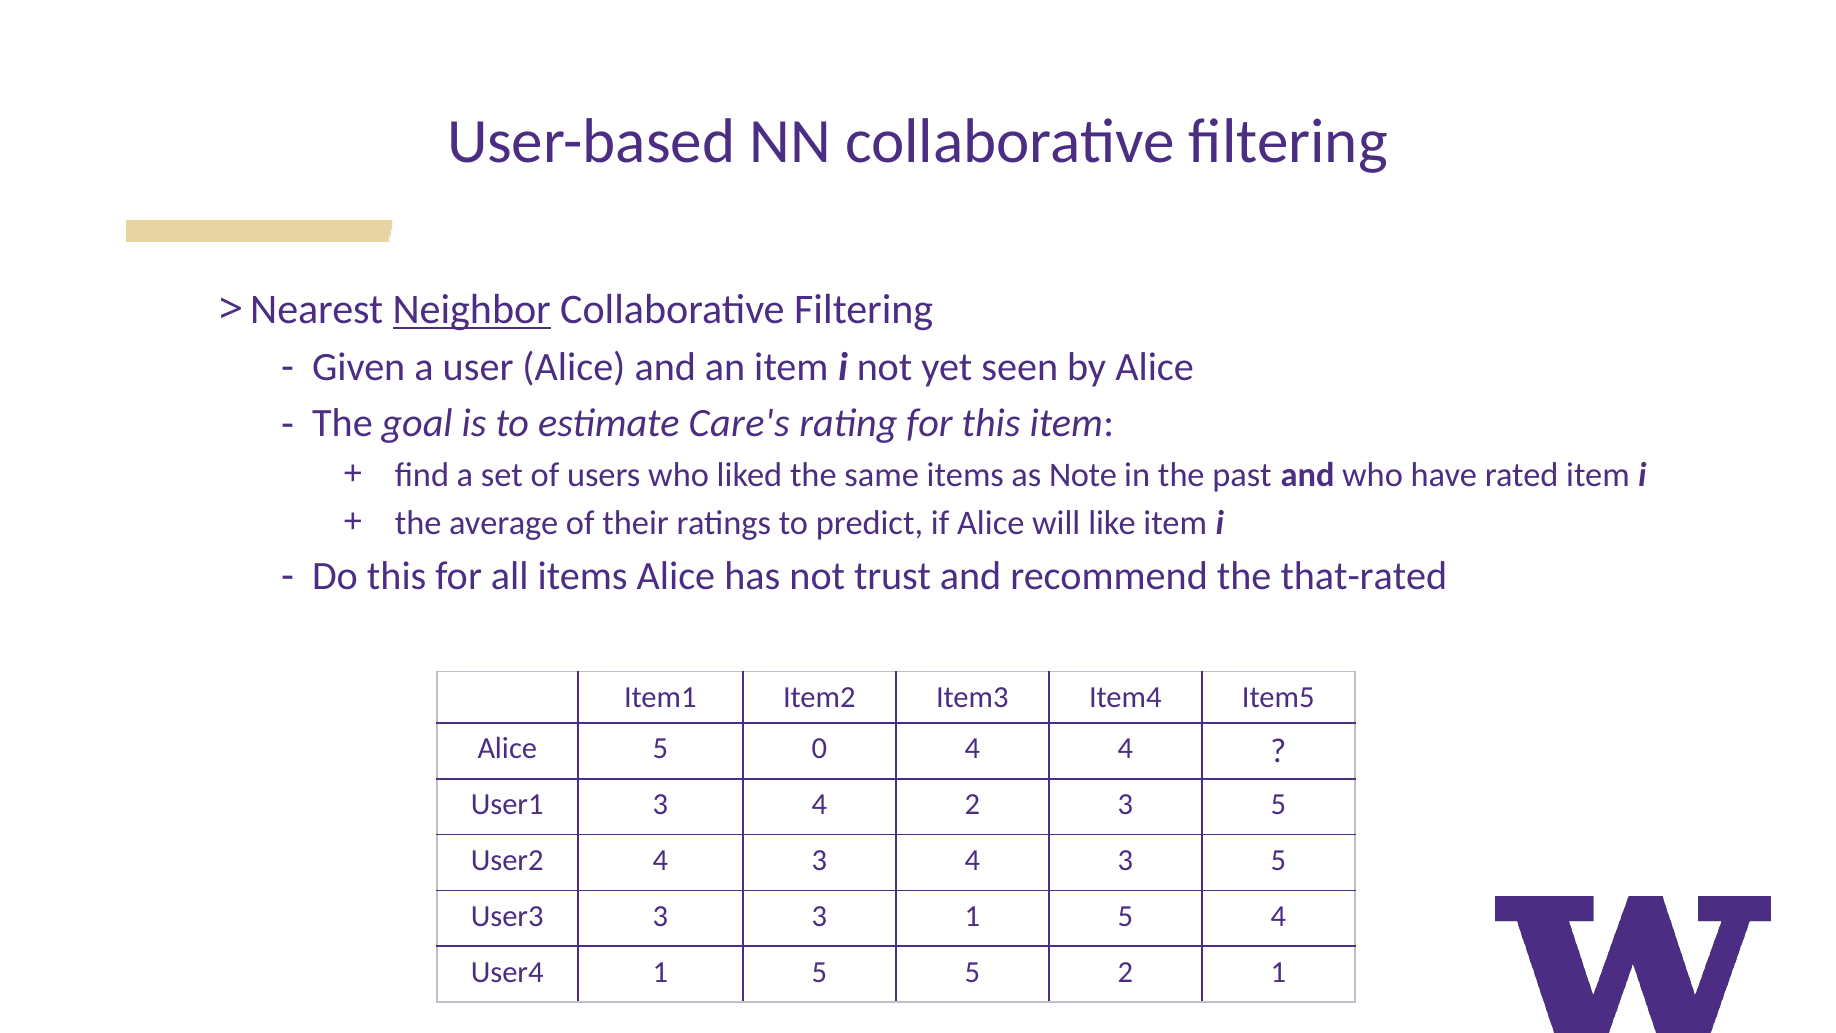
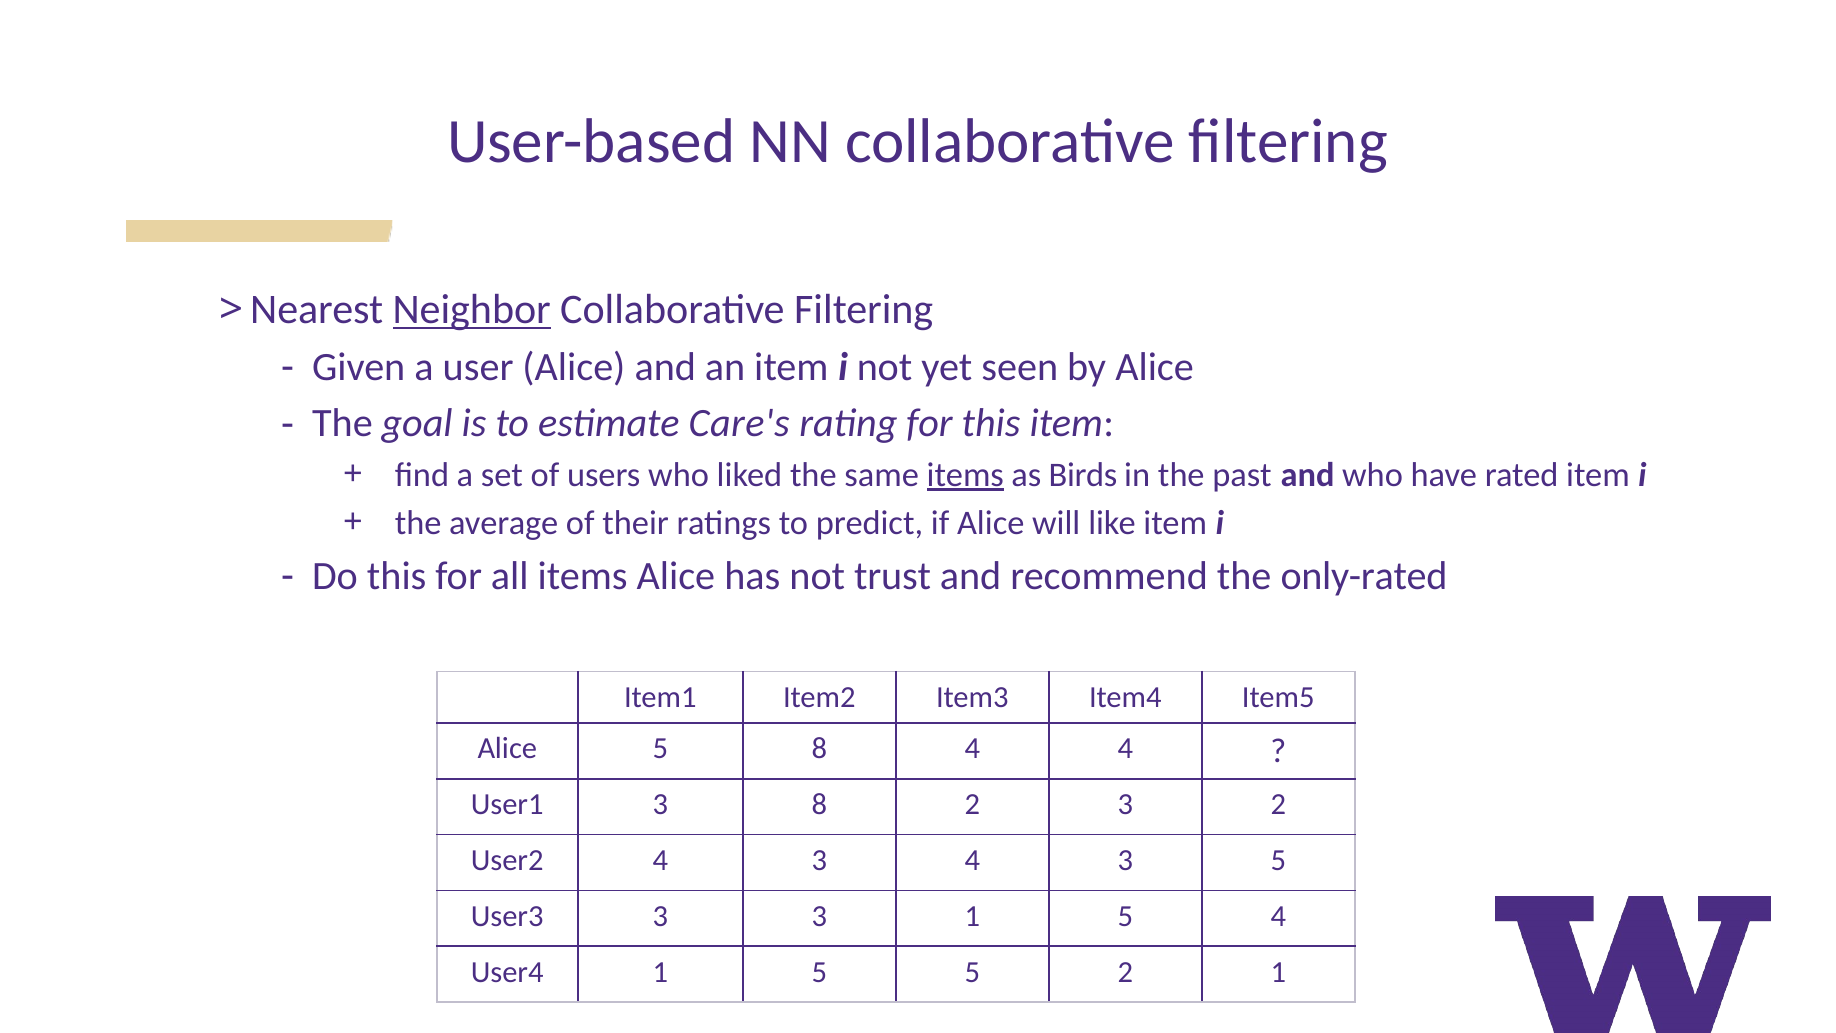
items underline: none -> present (965, 475)
Note: Note -> Birds (1083, 475)
that-rated: that-rated -> only-rated (1364, 576)
5 0: 0 -> 8 (819, 749)
User1 3 4: 4 -> 8 (819, 805)
2 3 5: 5 -> 2 (1278, 805)
